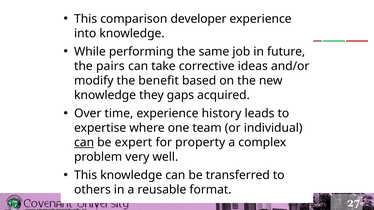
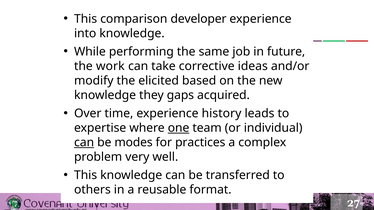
pairs: pairs -> work (110, 66)
benefit: benefit -> elicited (159, 81)
one underline: none -> present (179, 128)
expert: expert -> modes (134, 143)
property: property -> practices (200, 143)
